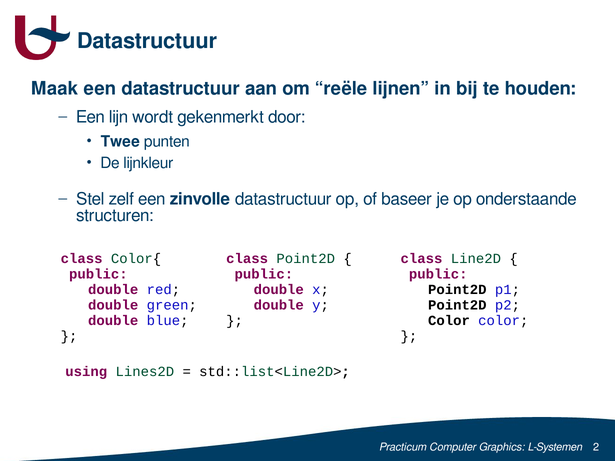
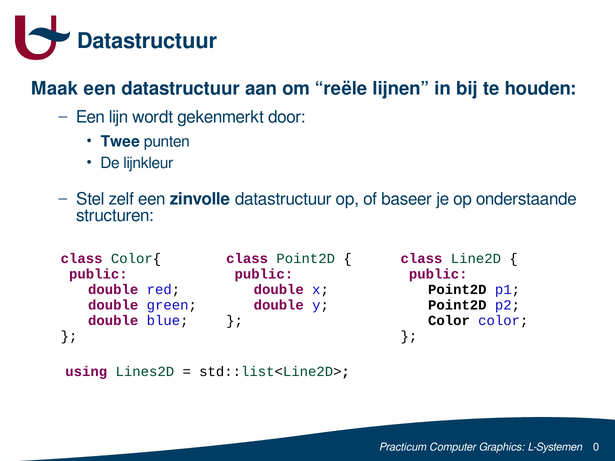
2: 2 -> 0 (596, 448)
